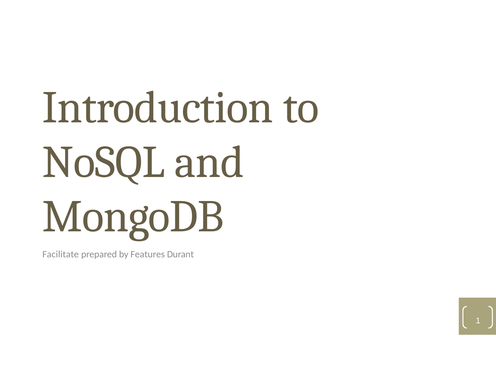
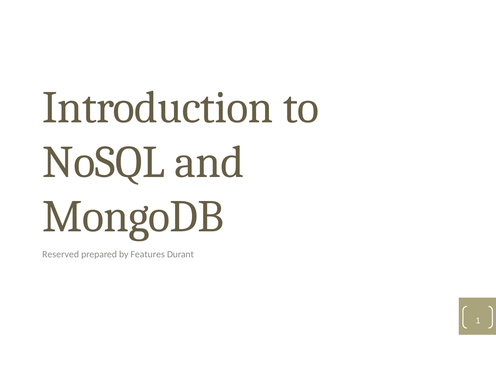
Facilitate: Facilitate -> Reserved (61, 254)
